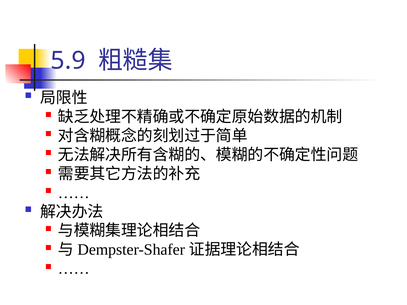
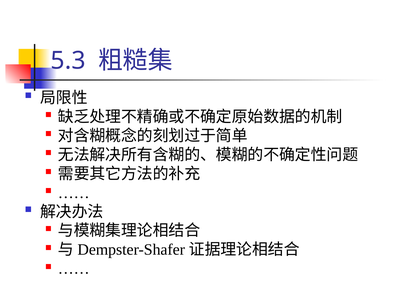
5.9: 5.9 -> 5.3 (68, 61)
